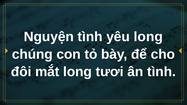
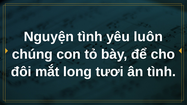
yêu long: long -> luôn (148, 37)
